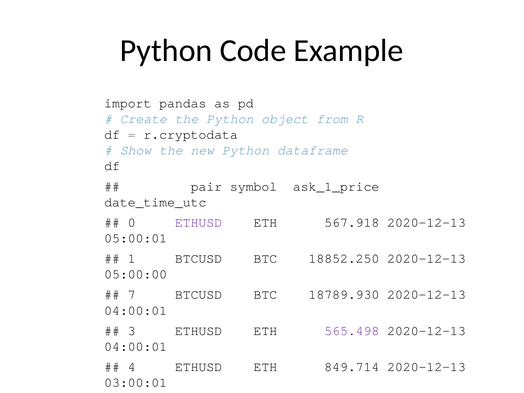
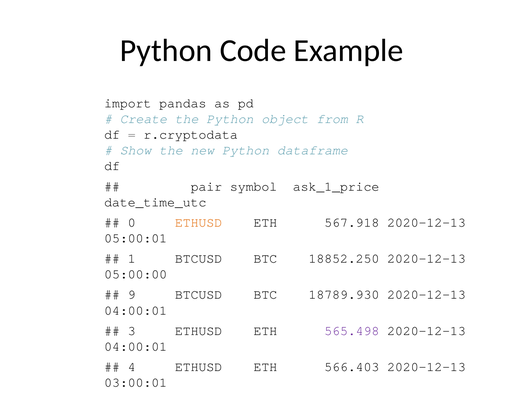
ETHUSD colour: purple -> orange (199, 222)
7: 7 -> 9 (132, 295)
849.714: 849.714 -> 566.403 (352, 367)
